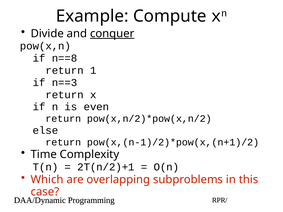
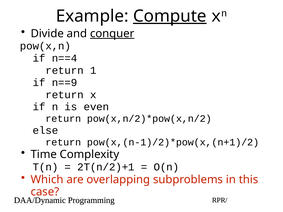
Compute underline: none -> present (170, 16)
n==8: n==8 -> n==4 (65, 58)
n==3: n==3 -> n==9 (65, 83)
